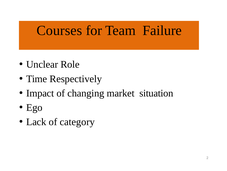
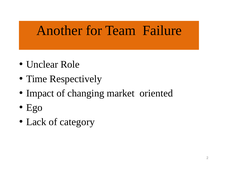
Courses: Courses -> Another (59, 30)
situation: situation -> oriented (156, 93)
